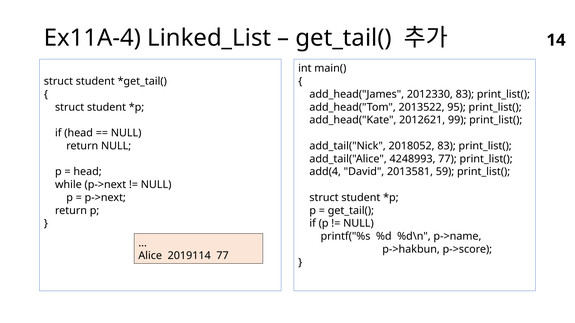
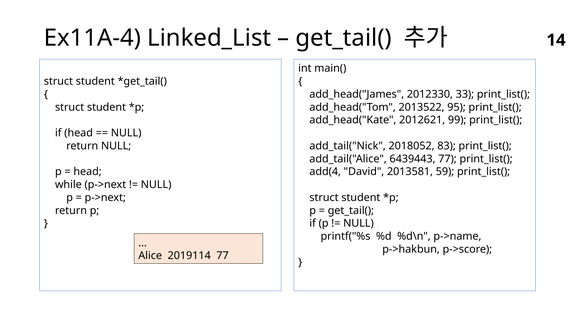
2012330 83: 83 -> 33 (465, 94)
4248993: 4248993 -> 6439443 (413, 159)
